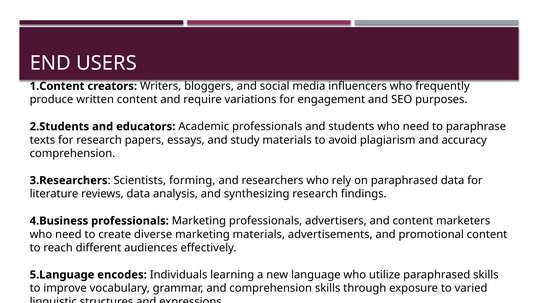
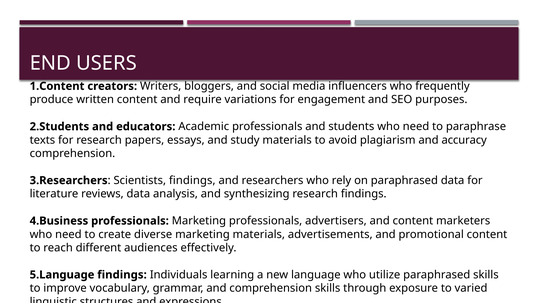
Scientists forming: forming -> findings (192, 180)
encodes: encodes -> findings (122, 274)
